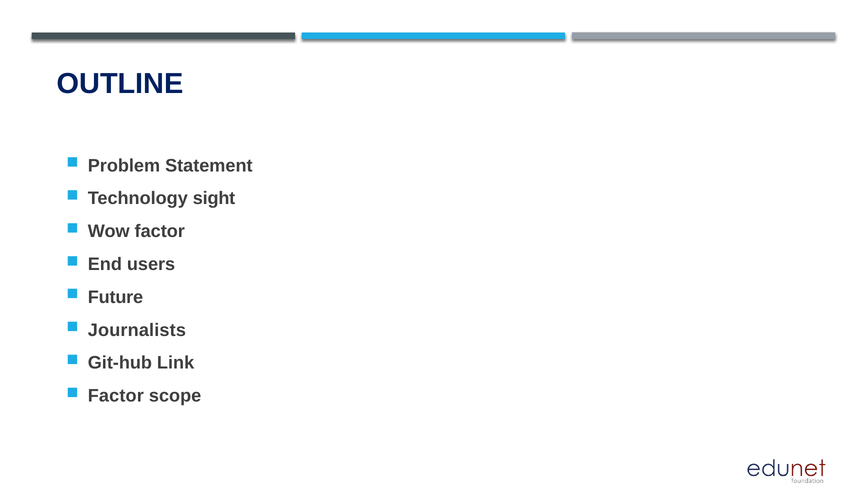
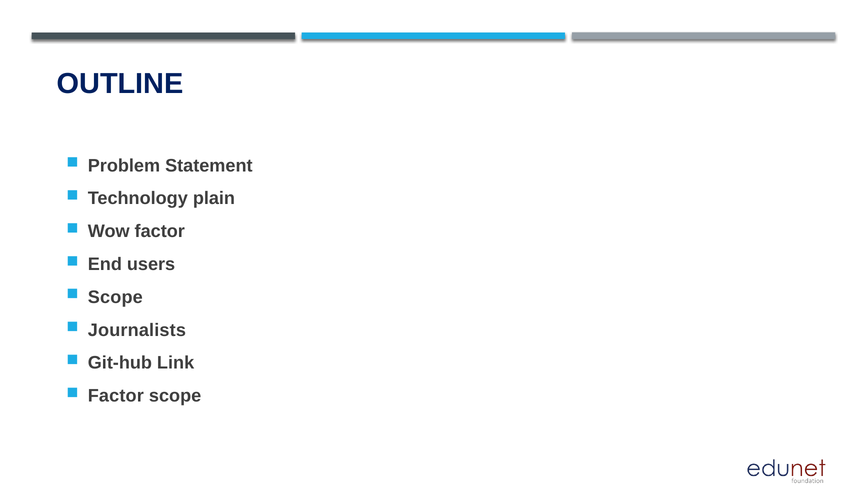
sight: sight -> plain (214, 198)
Future: Future -> Scope (115, 297)
